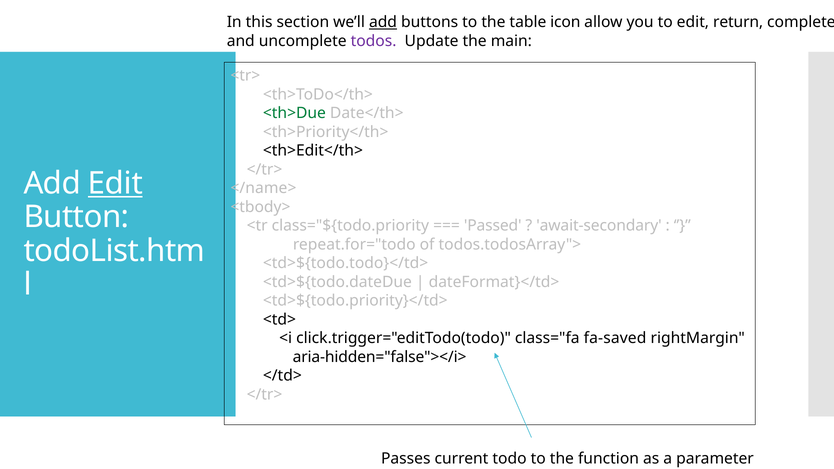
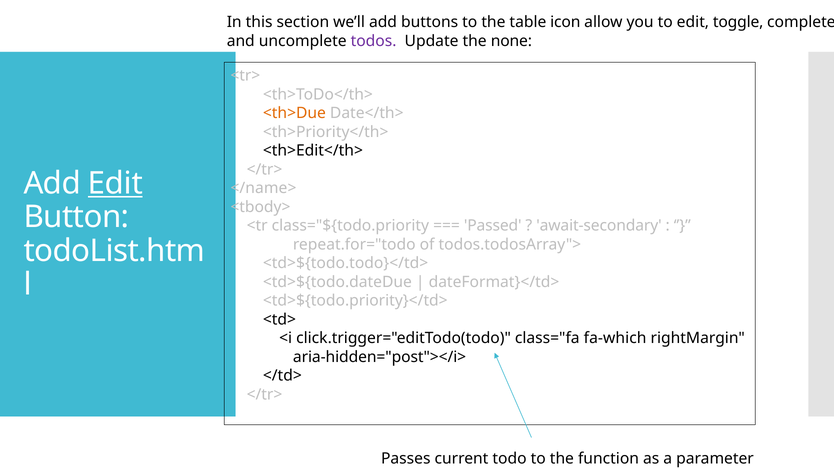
add underline: present -> none (383, 22)
return: return -> toggle (738, 22)
main: main -> none (511, 41)
<th>Due colour: green -> orange (294, 113)
fa-saved: fa-saved -> fa-which (615, 338)
aria-hidden="false"></i>: aria-hidden="false"></i> -> aria-hidden="post"></i> (380, 357)
